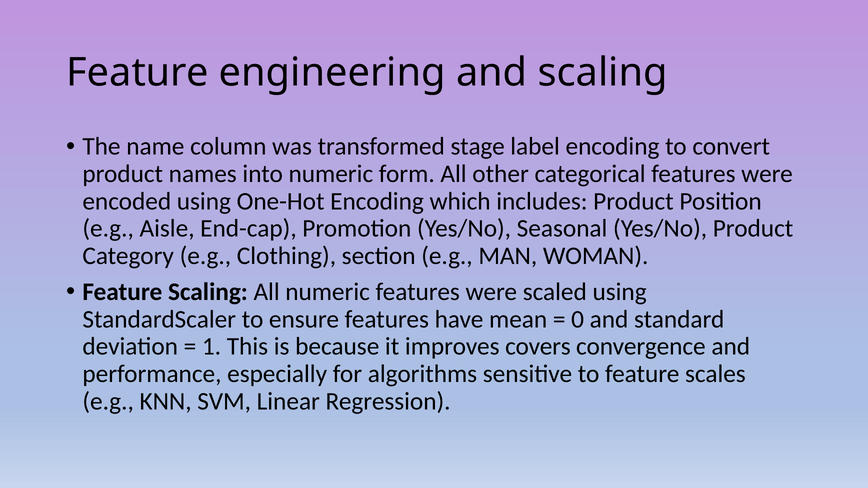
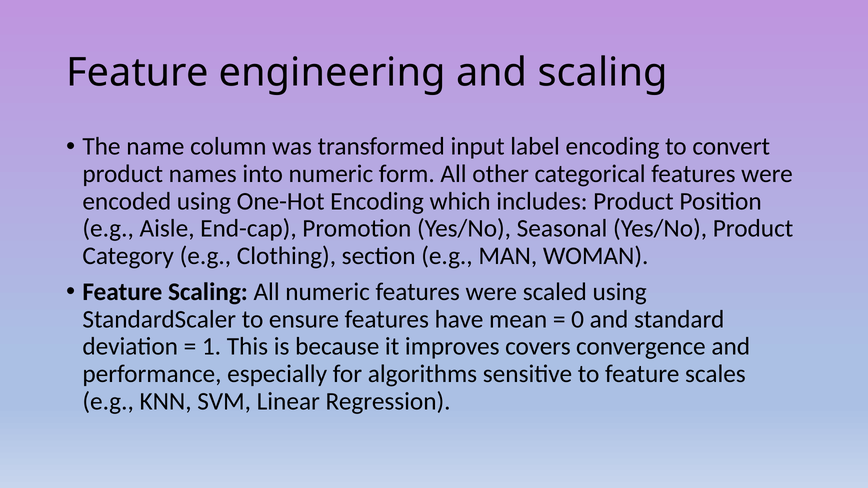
stage: stage -> input (478, 147)
